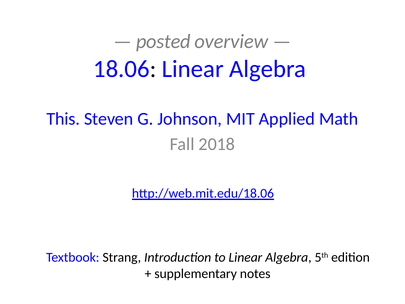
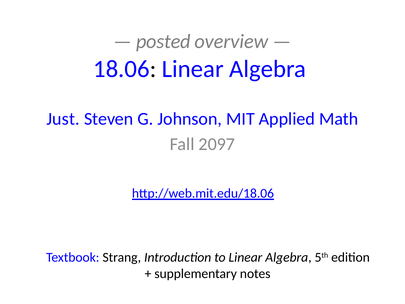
This: This -> Just (63, 119)
2018: 2018 -> 2097 (217, 144)
